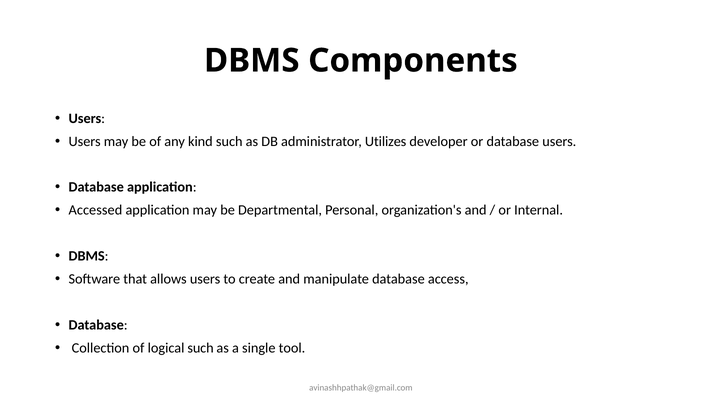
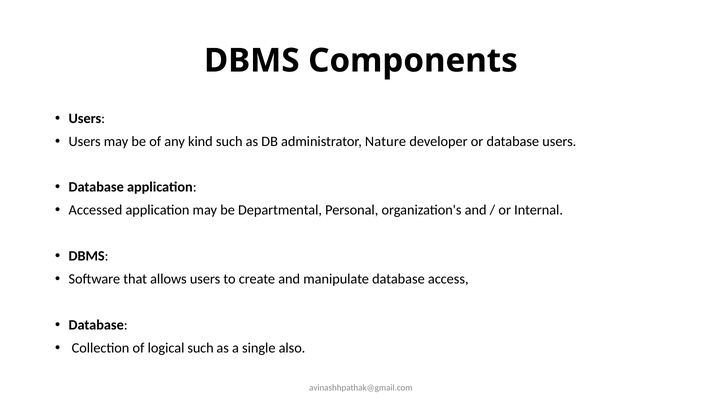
Utilizes: Utilizes -> Nature (386, 141)
tool: tool -> also (292, 348)
